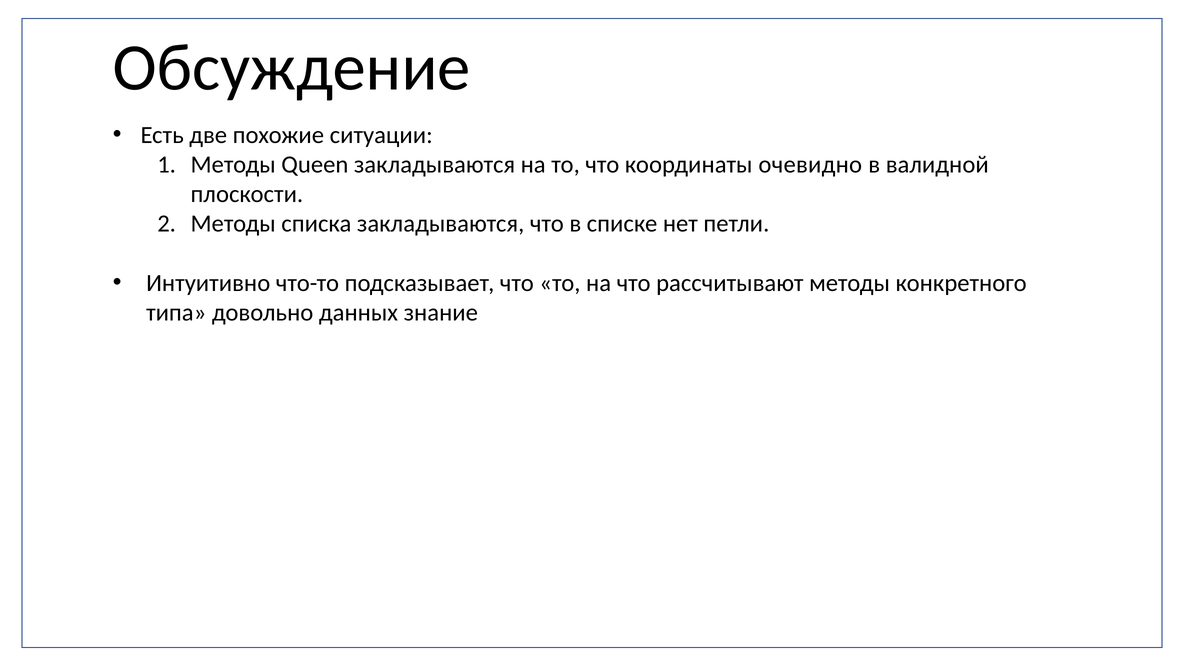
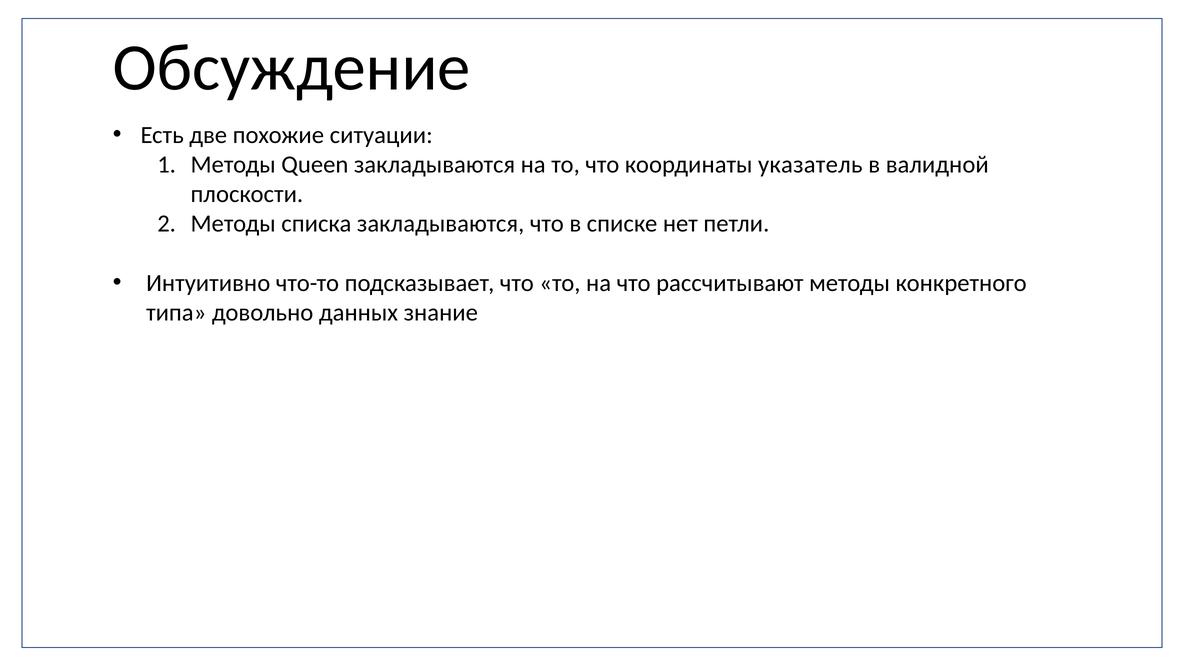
очевидно: очевидно -> указатель (810, 165)
